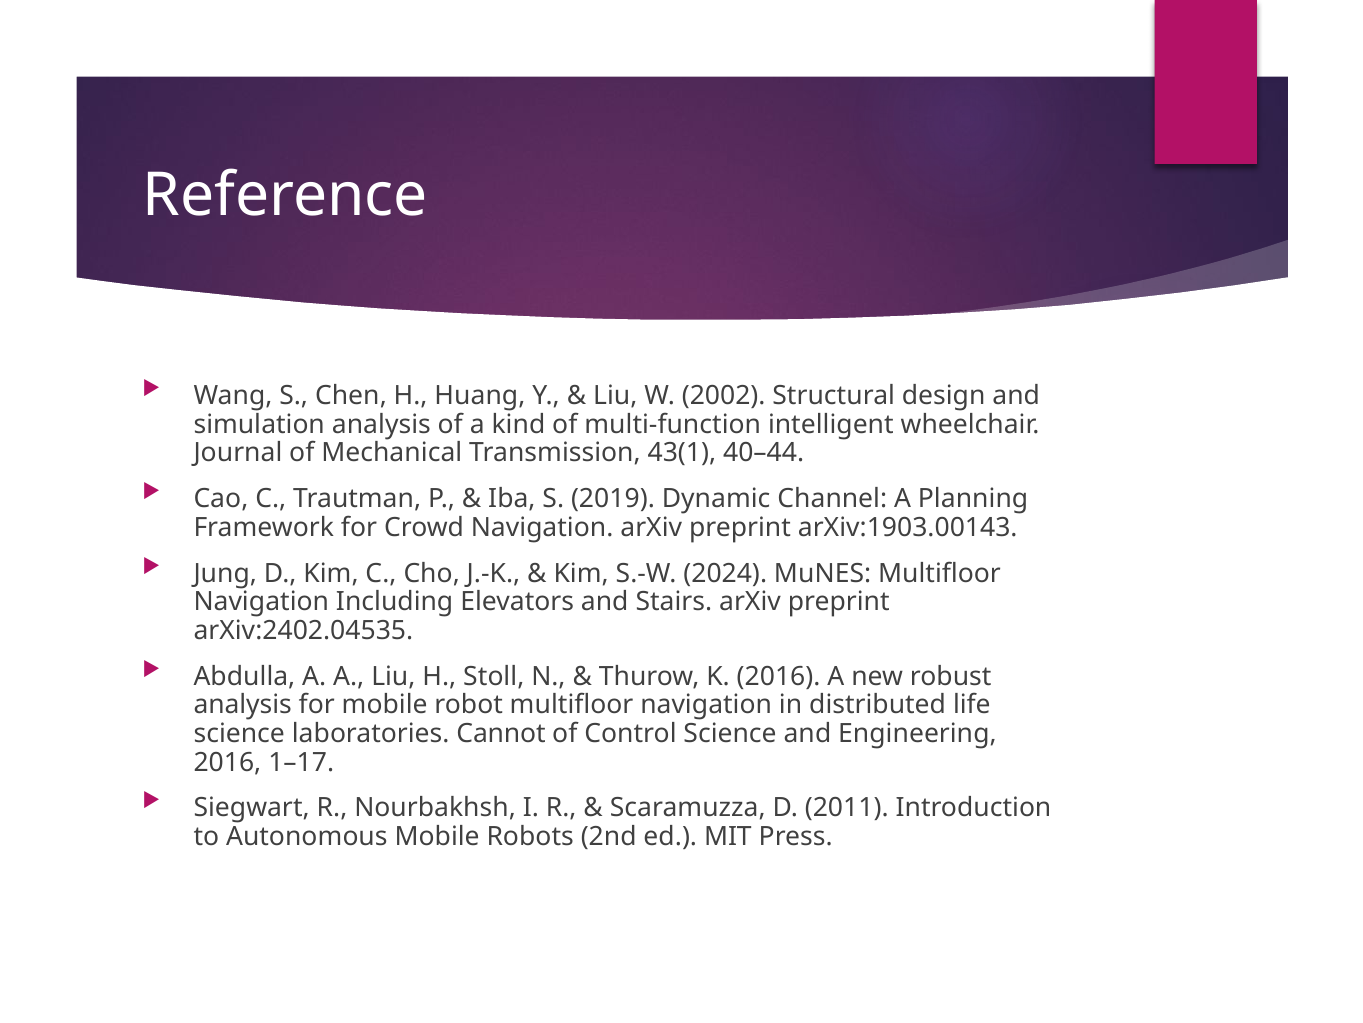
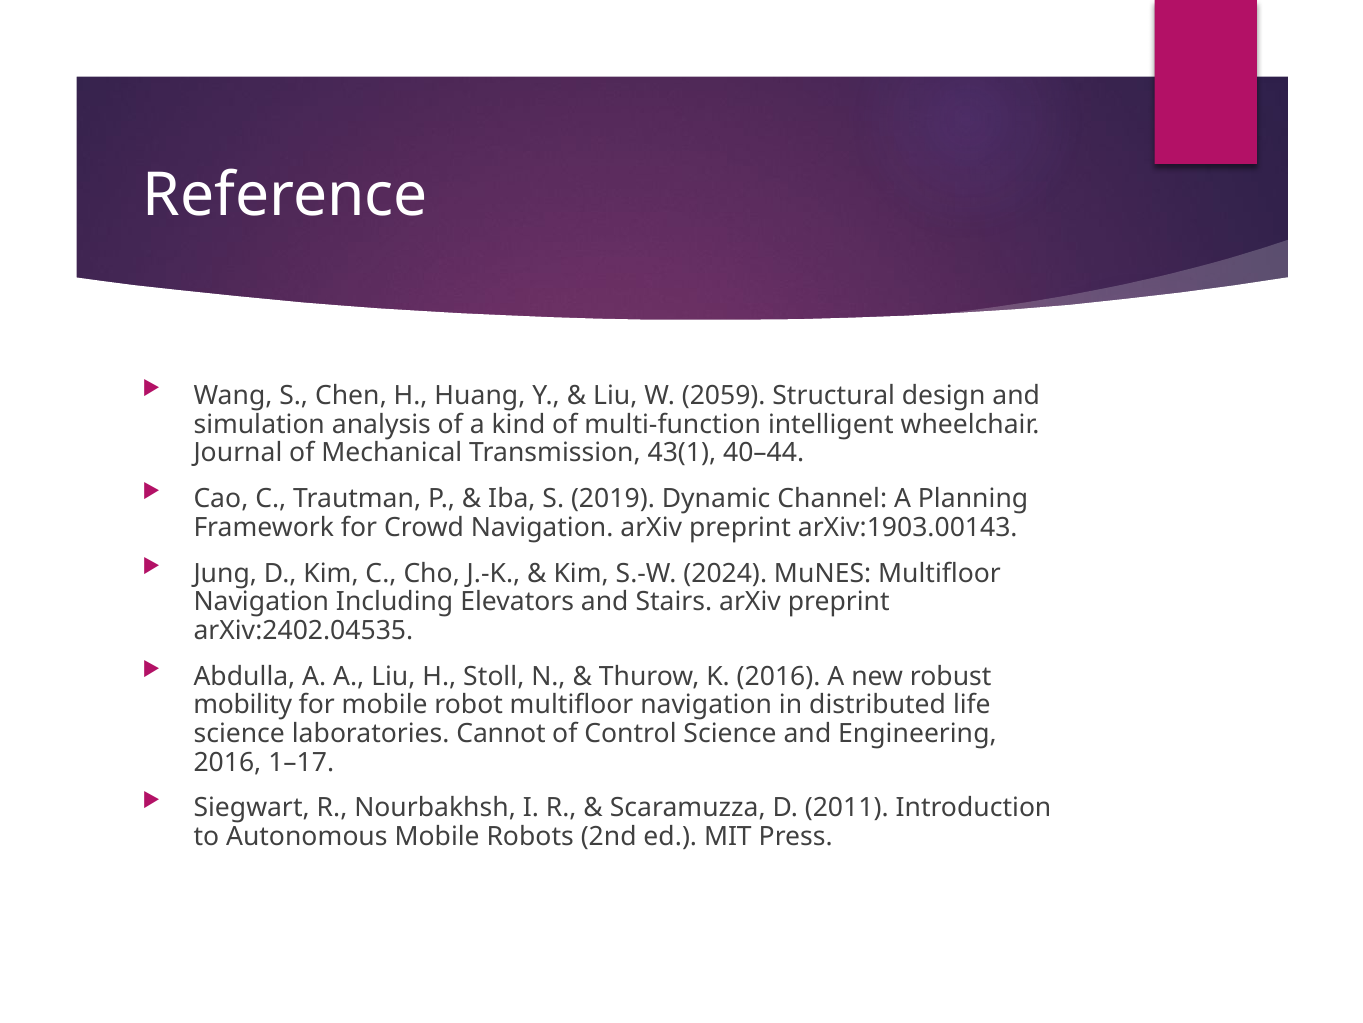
2002: 2002 -> 2059 (724, 396)
analysis: analysis -> mobility (243, 705)
